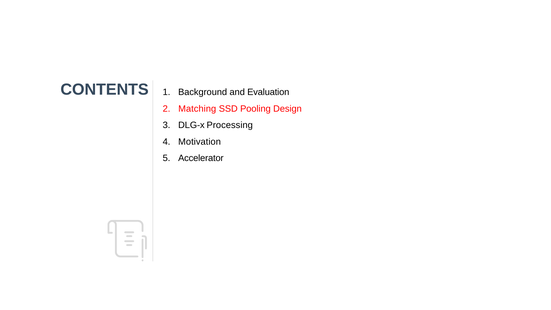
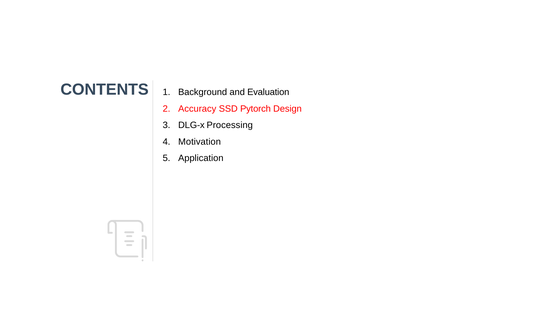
Matching: Matching -> Accuracy (197, 109)
Pooling: Pooling -> Pytorch (255, 109)
Accelerator: Accelerator -> Application (201, 158)
